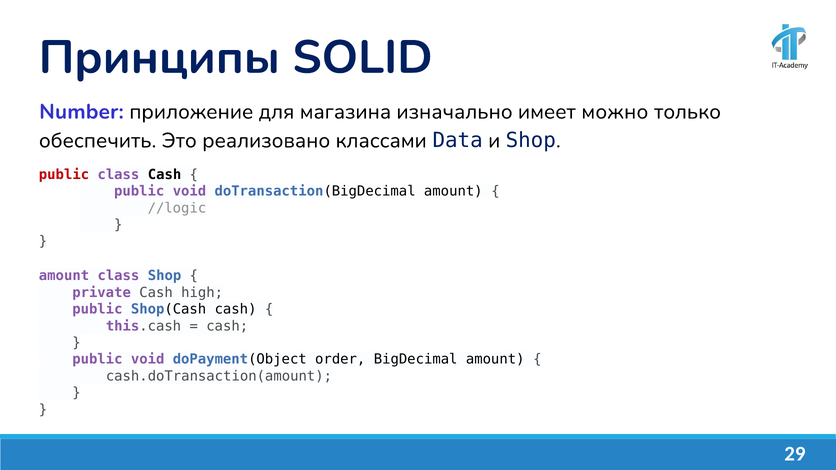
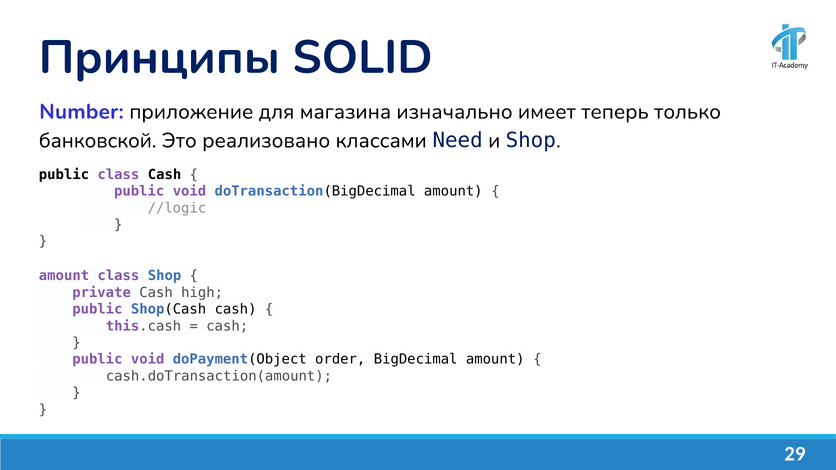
можно: можно -> теперь (615, 112)
обеспечить: обеспечить -> банковской (98, 141)
Data: Data -> Need (458, 141)
public colour: red -> black (64, 175)
